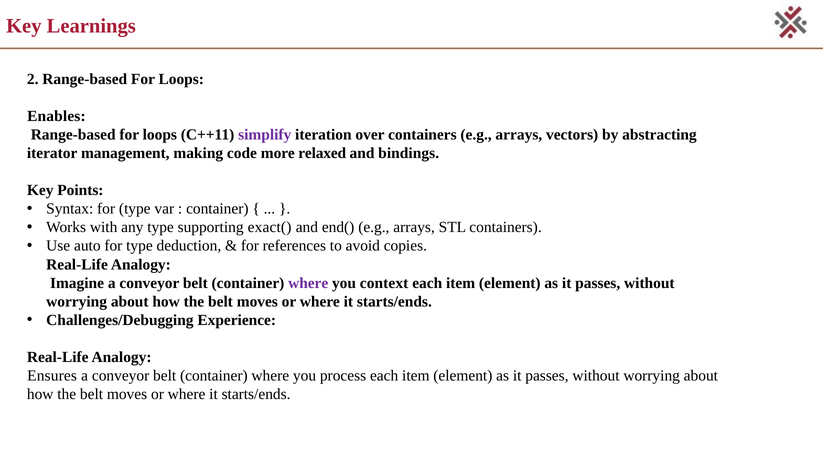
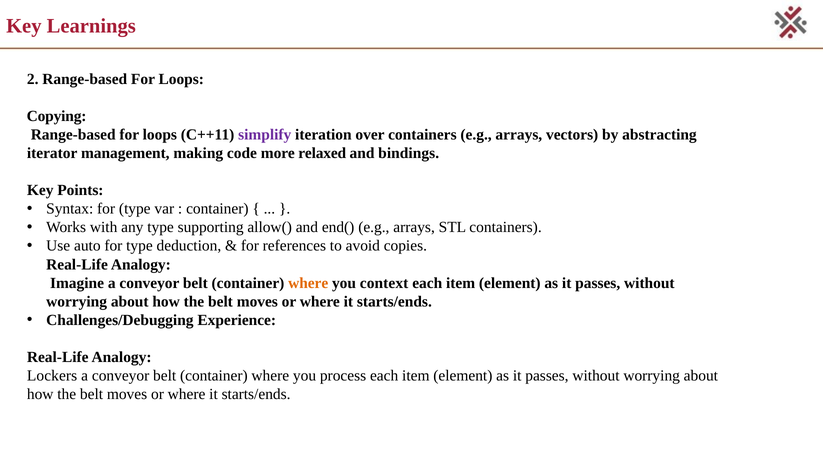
Enables: Enables -> Copying (57, 116)
exact(: exact( -> allow( (270, 227)
where colour: purple -> orange (308, 283)
Ensures: Ensures -> Lockers (52, 375)
